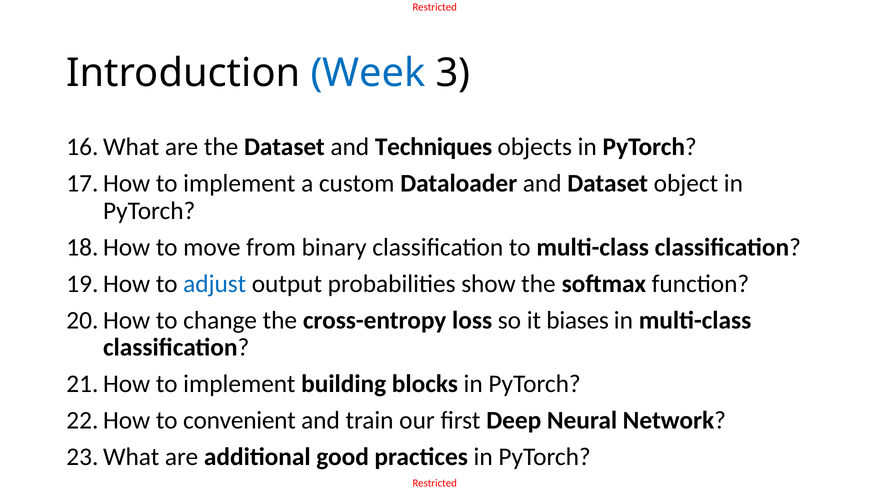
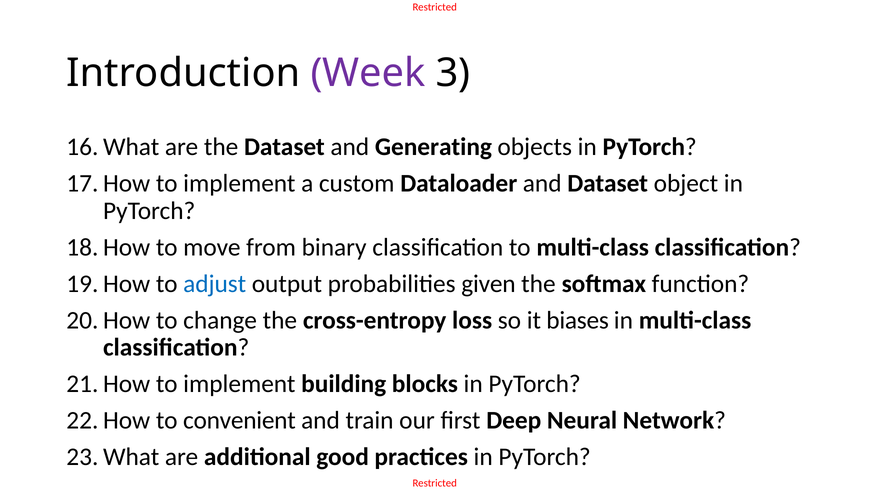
Week colour: blue -> purple (368, 73)
Techniques: Techniques -> Generating (433, 147)
show: show -> given (489, 284)
